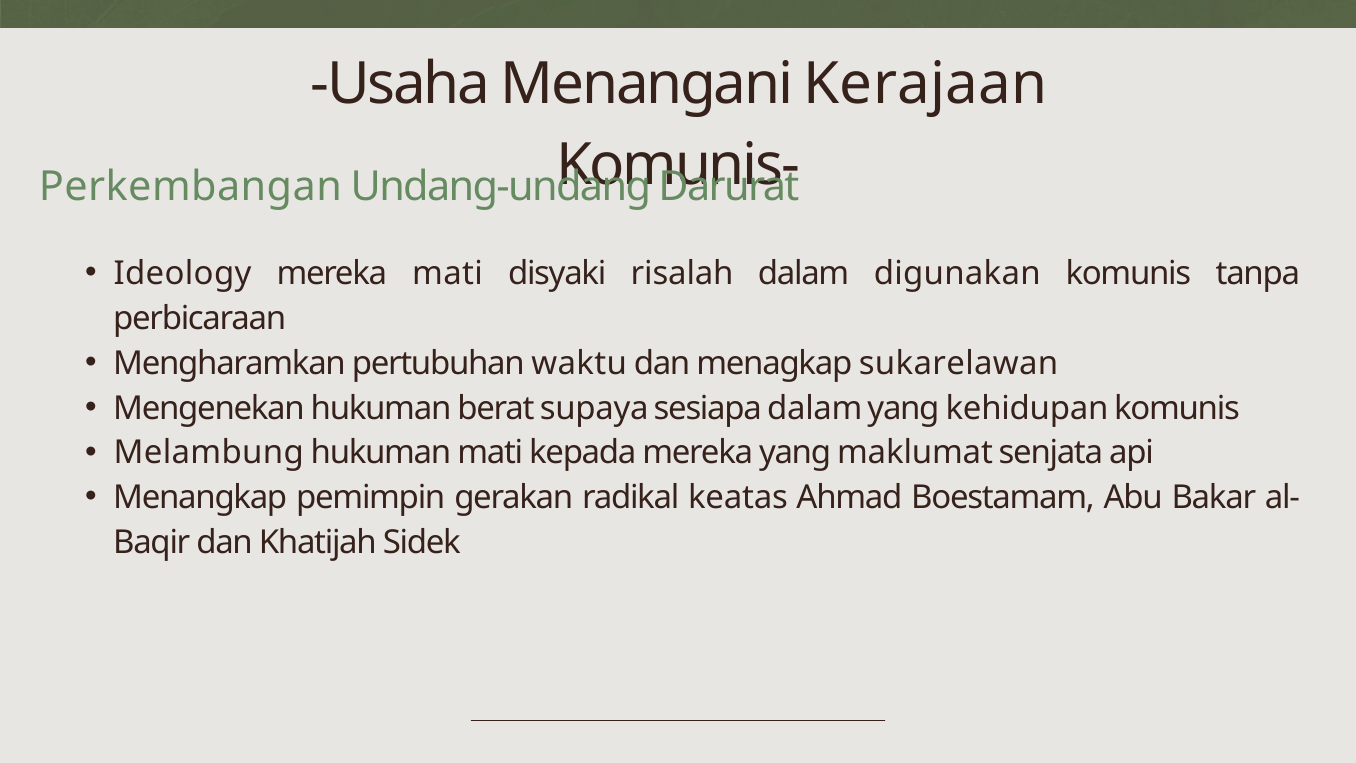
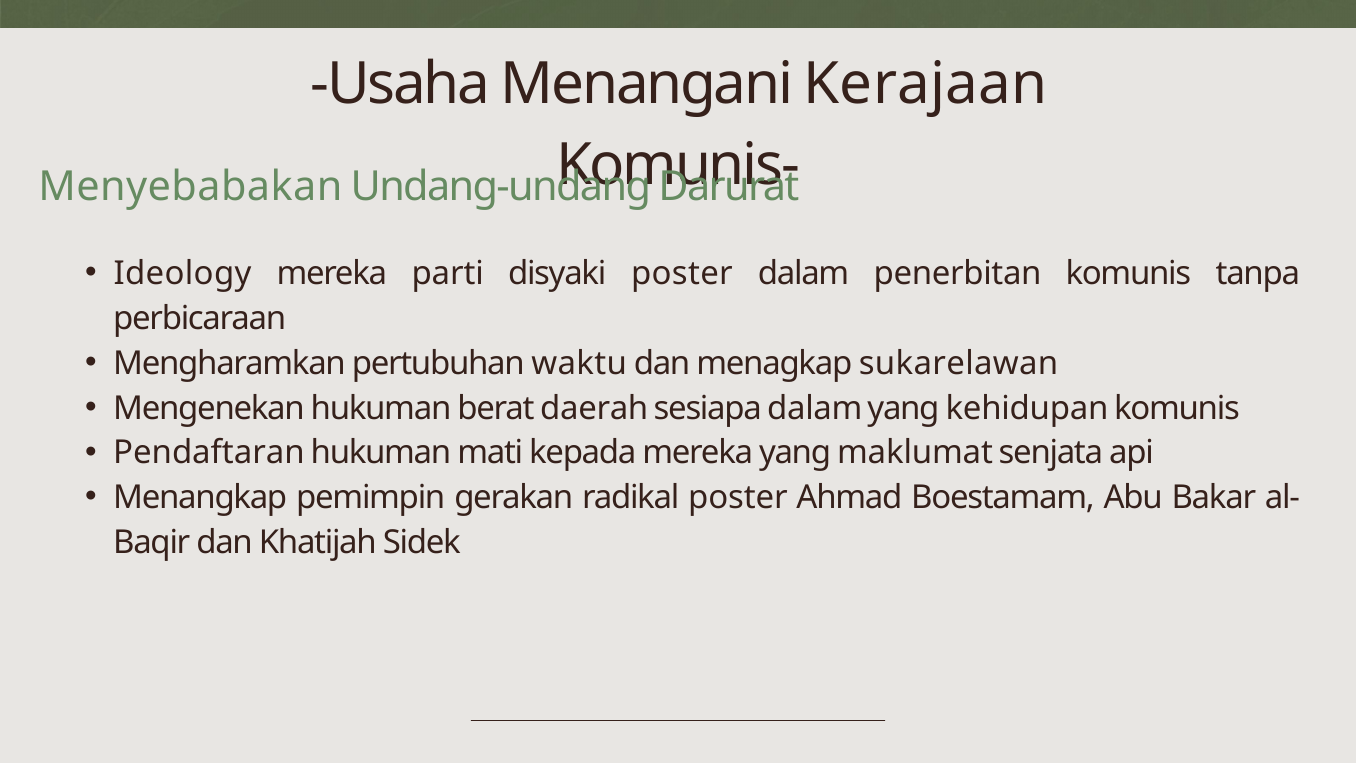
Perkembangan: Perkembangan -> Menyebabakan (190, 187)
mereka mati: mati -> parti (448, 274)
disyaki risalah: risalah -> poster (682, 274)
digunakan: digunakan -> penerbitan (958, 274)
supaya: supaya -> daerah (594, 408)
Melambung: Melambung -> Pendaftaran (209, 453)
radikal keatas: keatas -> poster (738, 498)
